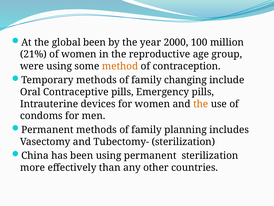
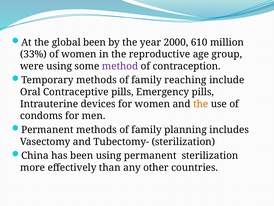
100: 100 -> 610 (199, 42)
21%: 21% -> 33% (33, 54)
method colour: orange -> purple (120, 66)
changing: changing -> reaching (185, 80)
